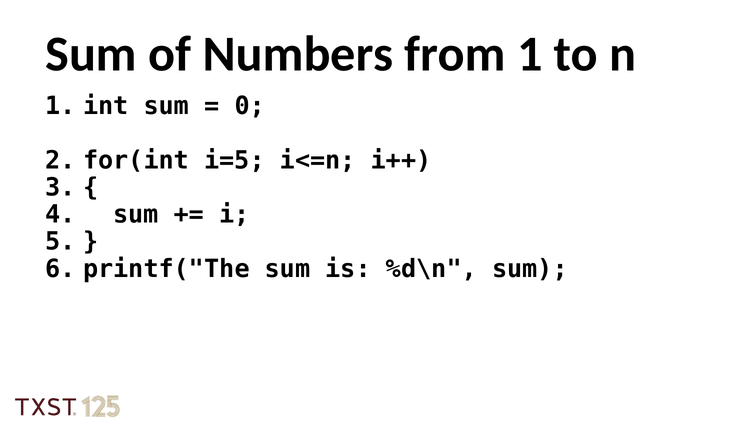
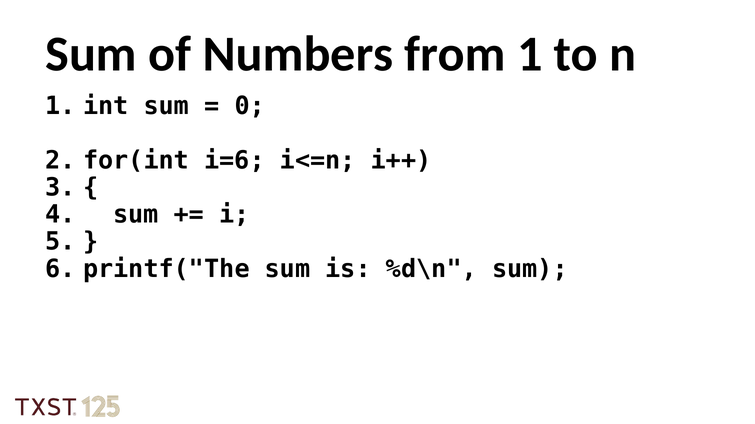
i=5: i=5 -> i=6 (234, 161)
